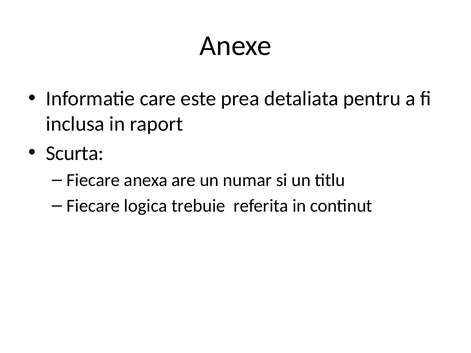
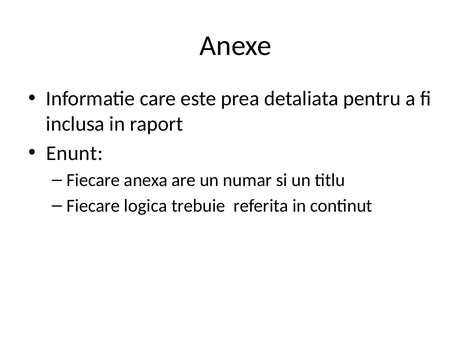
Scurta: Scurta -> Enunt (75, 153)
